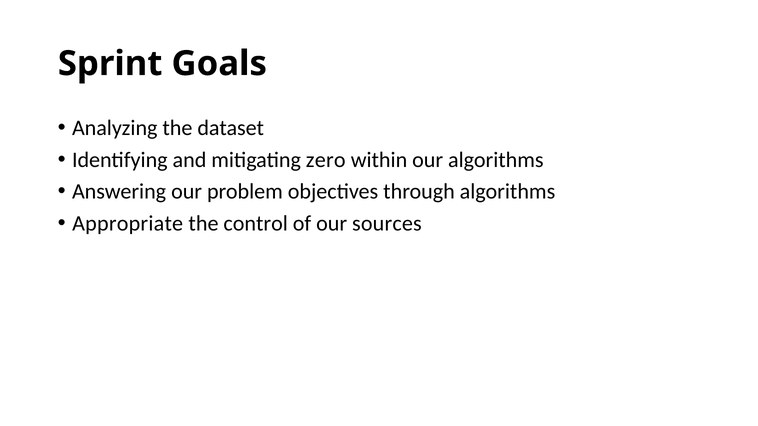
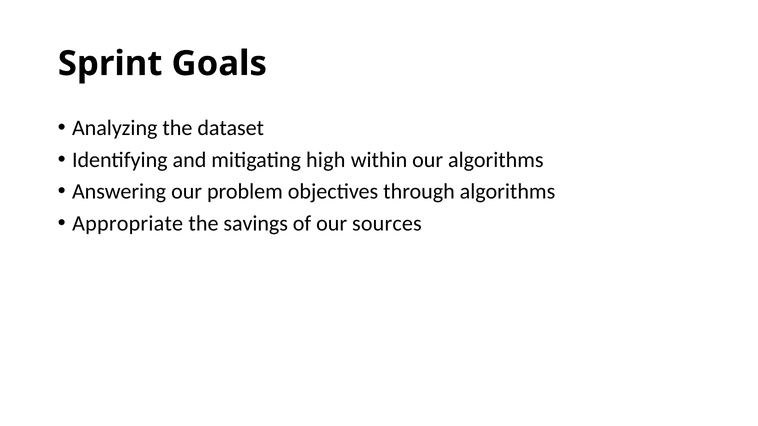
zero: zero -> high (326, 160)
control: control -> savings (256, 224)
